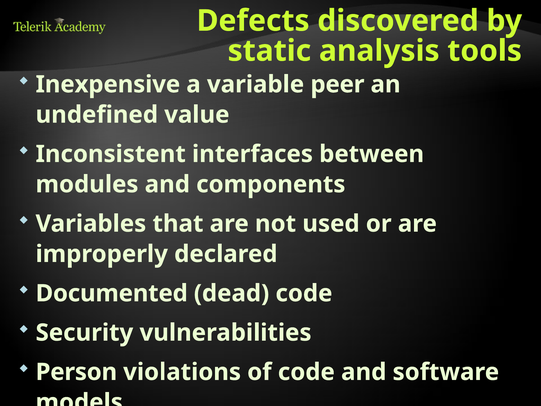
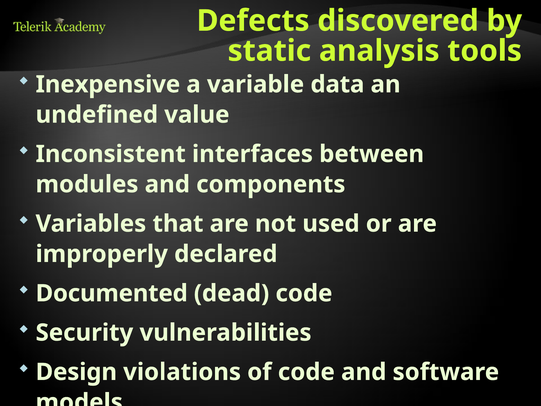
peer: peer -> data (337, 84)
Person: Person -> Design (76, 372)
